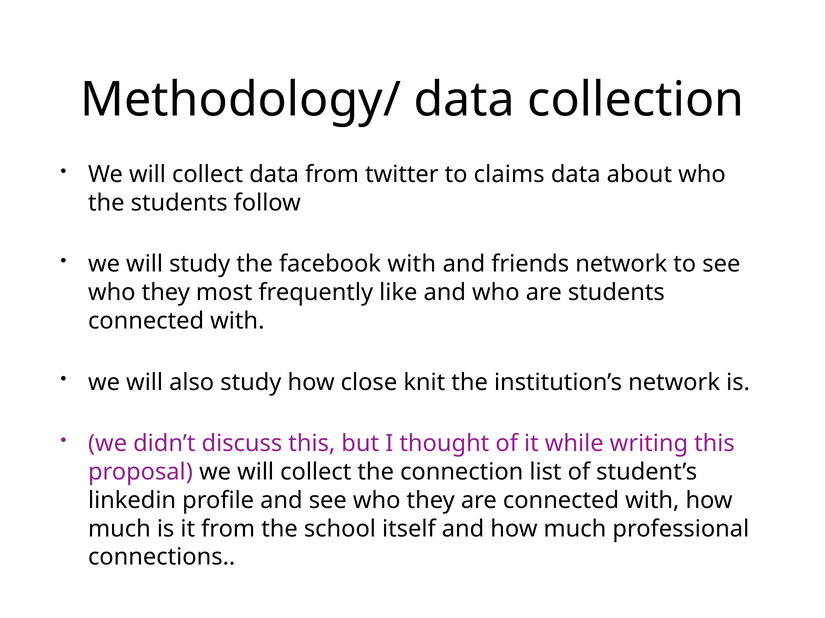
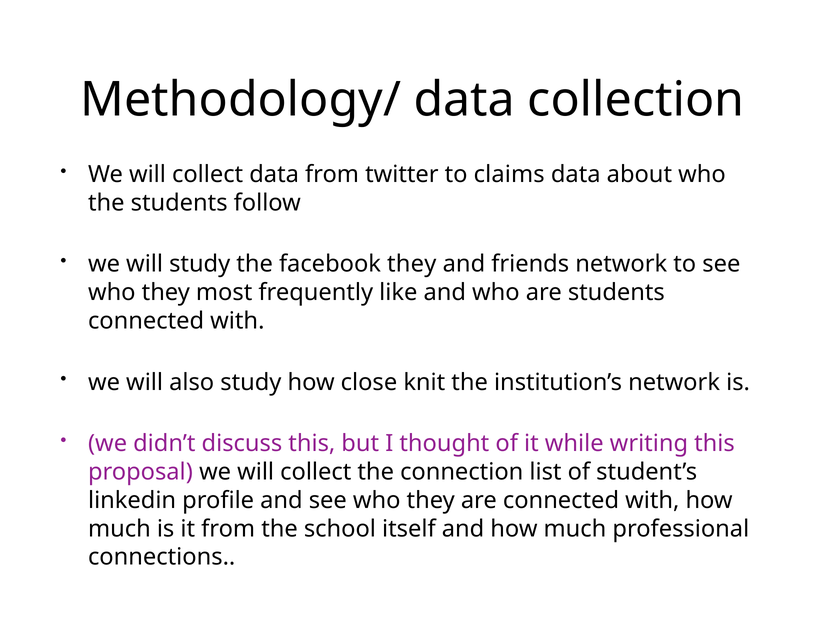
facebook with: with -> they (412, 264)
